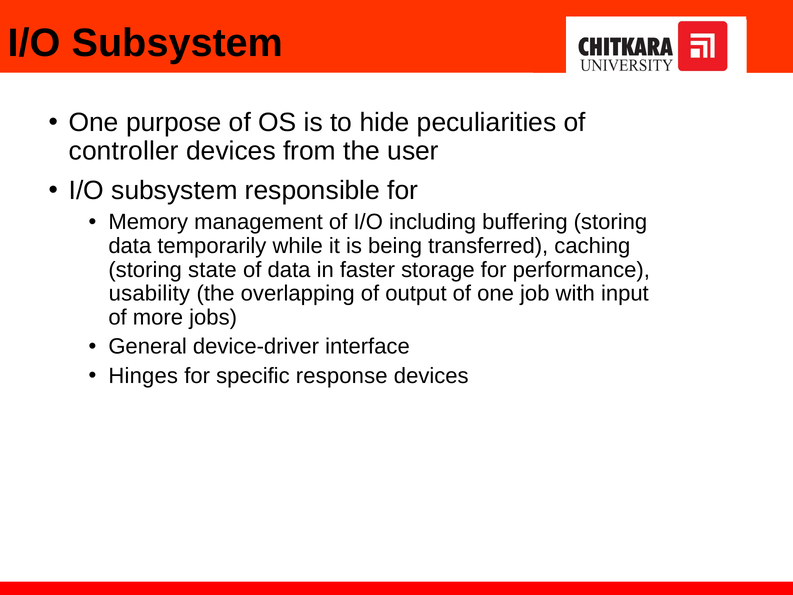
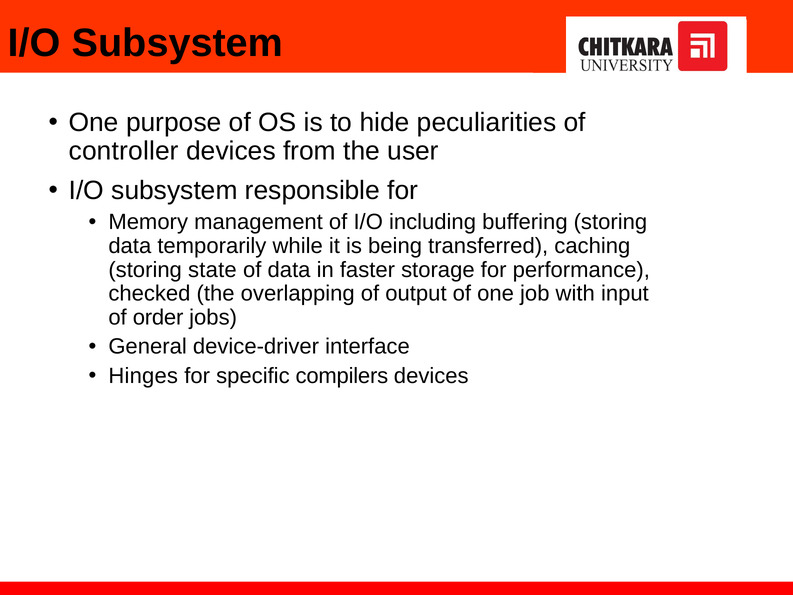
usability: usability -> checked (149, 293)
more: more -> order (158, 317)
response: response -> compilers (342, 376)
